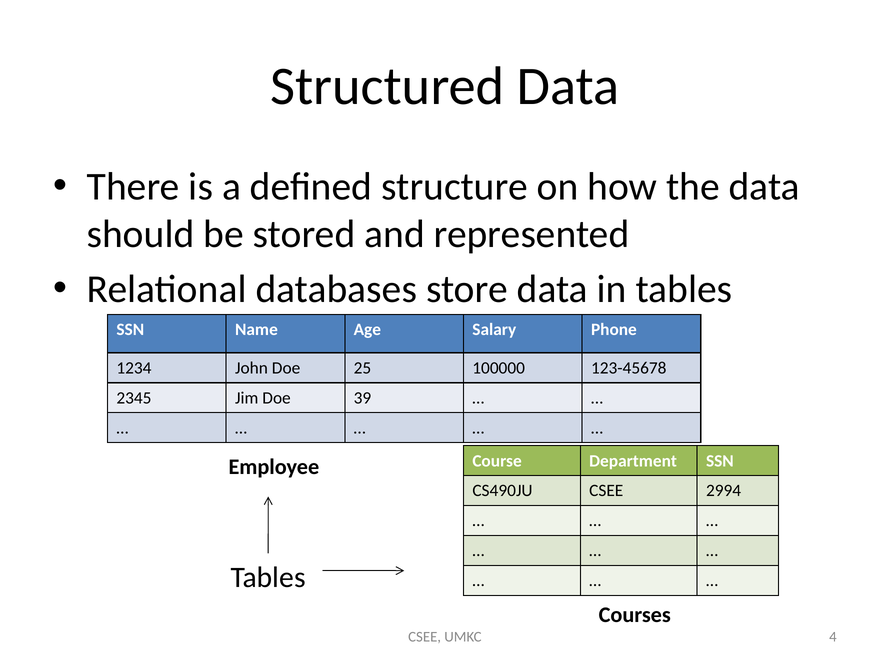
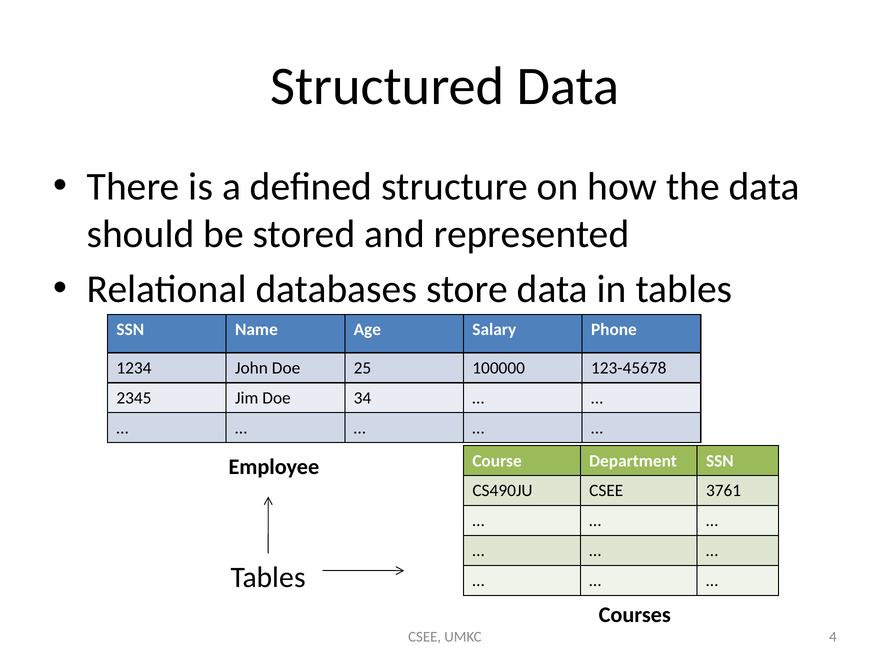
39: 39 -> 34 (362, 398)
2994: 2994 -> 3761 (724, 491)
